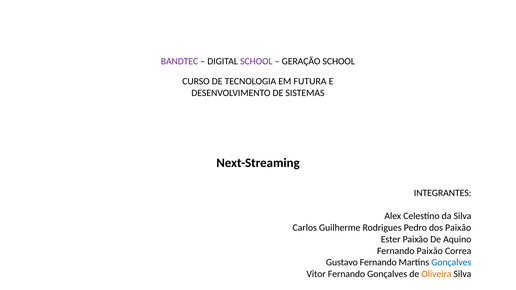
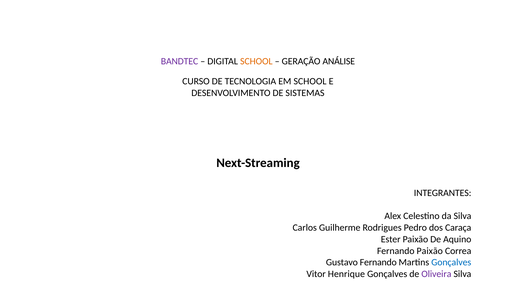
SCHOOL colour: purple -> orange (256, 61)
GERAÇÃO SCHOOL: SCHOOL -> ANÁLISE (339, 61)
EM FUTURA: FUTURA -> SCHOOL (310, 81)
dos Paixão: Paixão -> Caraça (458, 228)
Vitor Fernando: Fernando -> Henrique (346, 274)
Oliveira colour: orange -> purple (436, 274)
